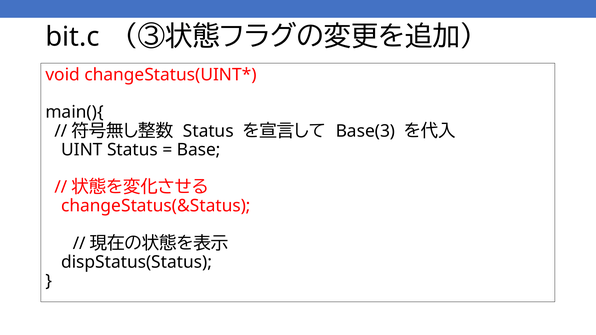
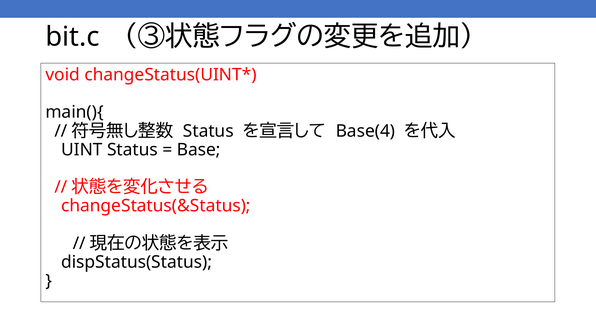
Base(3: Base(3 -> Base(4 (365, 131)
